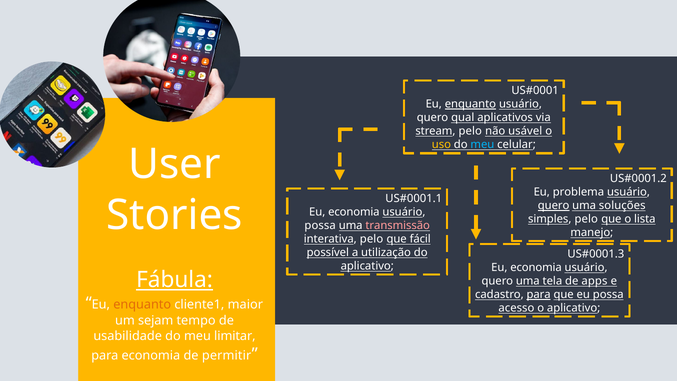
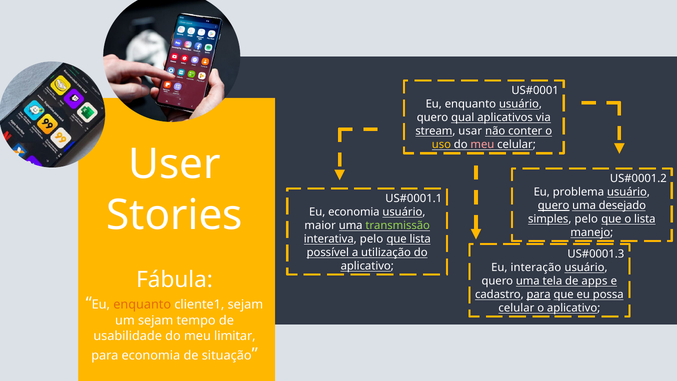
enquanto underline: present -> none (470, 104)
stream pelo: pelo -> usar (470, 131)
usável: usável -> conter (525, 131)
meu colour: light blue -> pink (482, 145)
soluções: soluções -> desejado (622, 205)
possa: possa -> maior (320, 225)
transmissão colour: pink -> light green (398, 225)
que fácil: fácil -> lista (420, 239)
economia: economia -> interação (536, 267)
Fábula underline: present -> none (174, 280)
cliente1 maior: maior -> sejam (245, 304)
acesso: acesso -> celular (516, 308)
permitir: permitir -> situação (227, 355)
